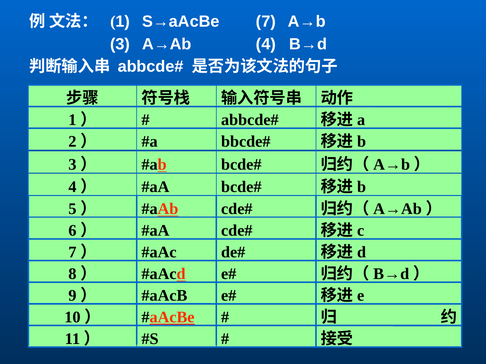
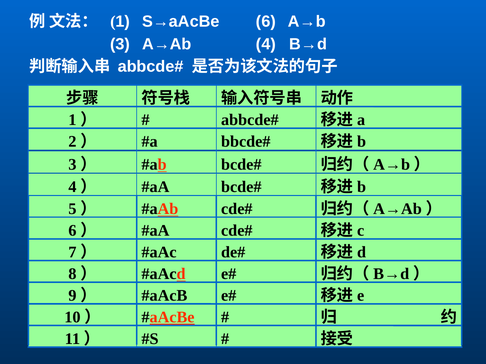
7: 7 -> 6 (266, 21)
